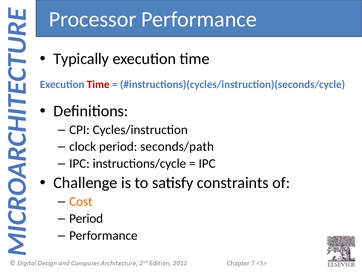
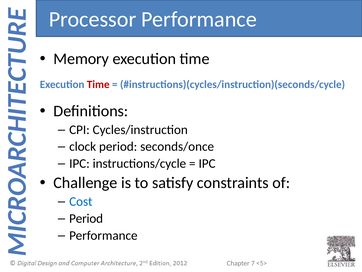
Typically: Typically -> Memory (81, 59)
seconds/path: seconds/path -> seconds/once (177, 146)
Cost colour: orange -> blue (81, 201)
